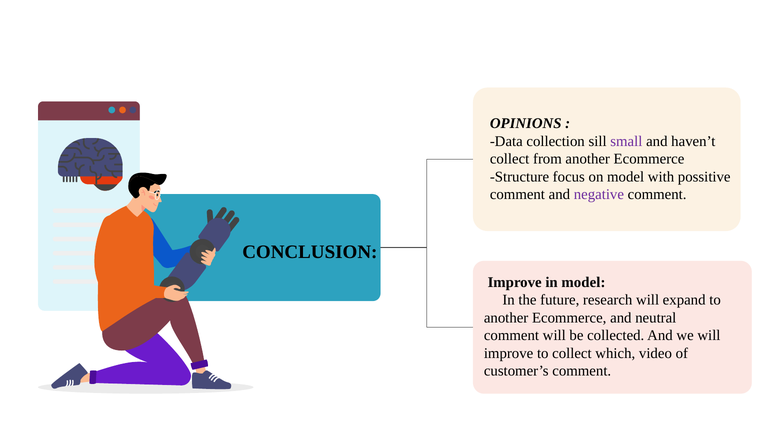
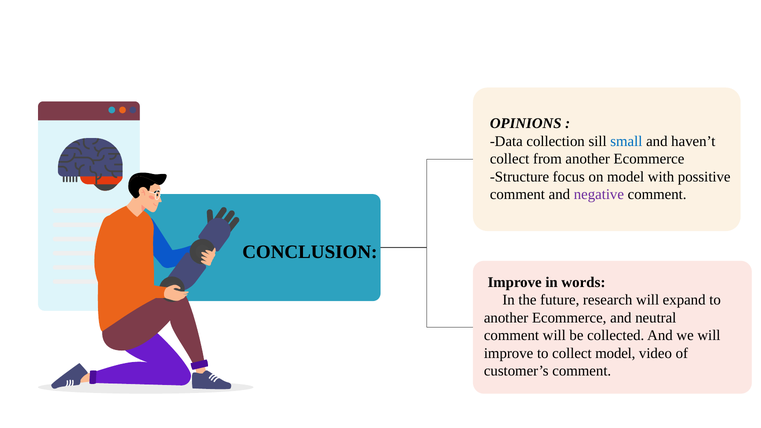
small colour: purple -> blue (626, 141)
in model: model -> words (583, 282)
collect which: which -> model (615, 353)
